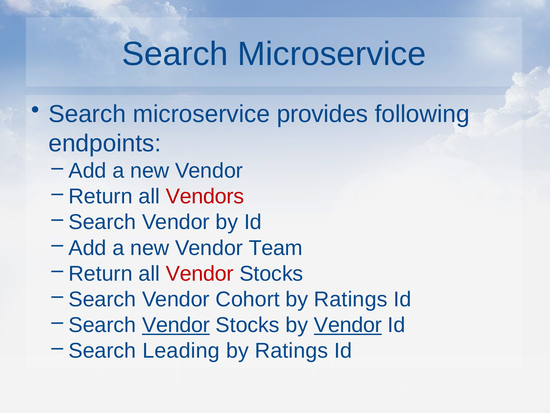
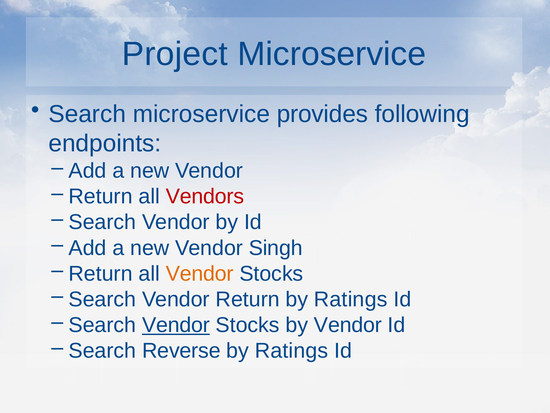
Search: Search -> Project (175, 54)
Team: Team -> Singh (276, 248)
Vendor colour: red -> orange (200, 273)
Search Vendor Cohort: Cohort -> Return (248, 299)
Vendor underline: present -> none (348, 325)
Leading: Leading -> Reverse (181, 350)
